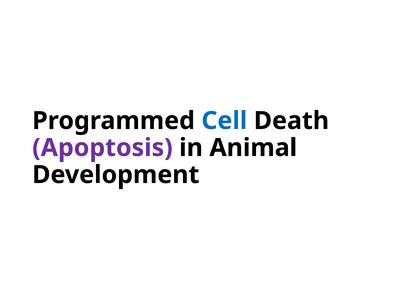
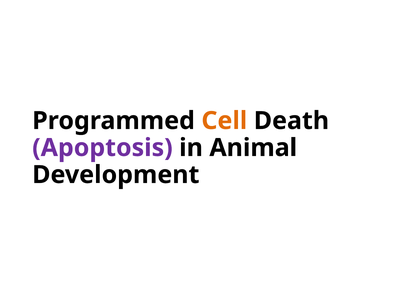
Cell colour: blue -> orange (224, 121)
